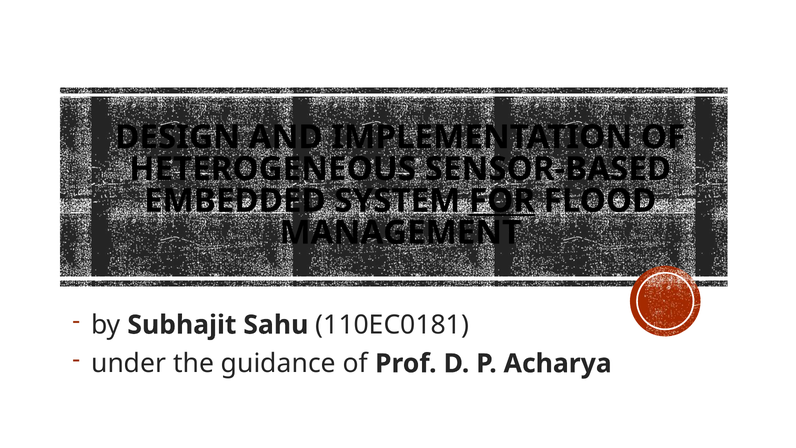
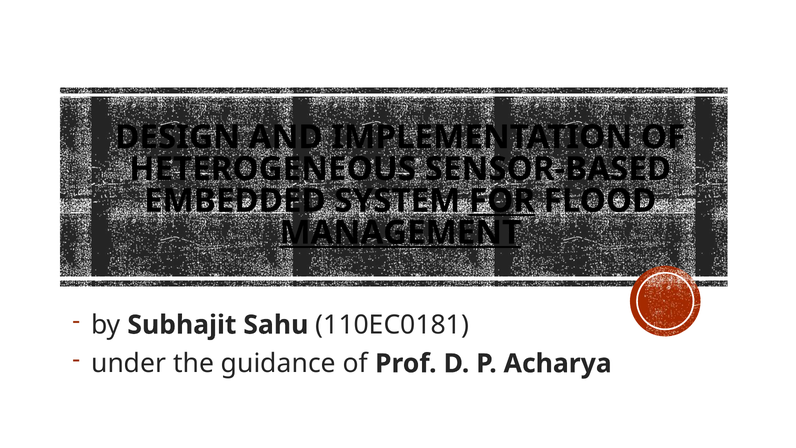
MANAGEMENT underline: none -> present (400, 233)
